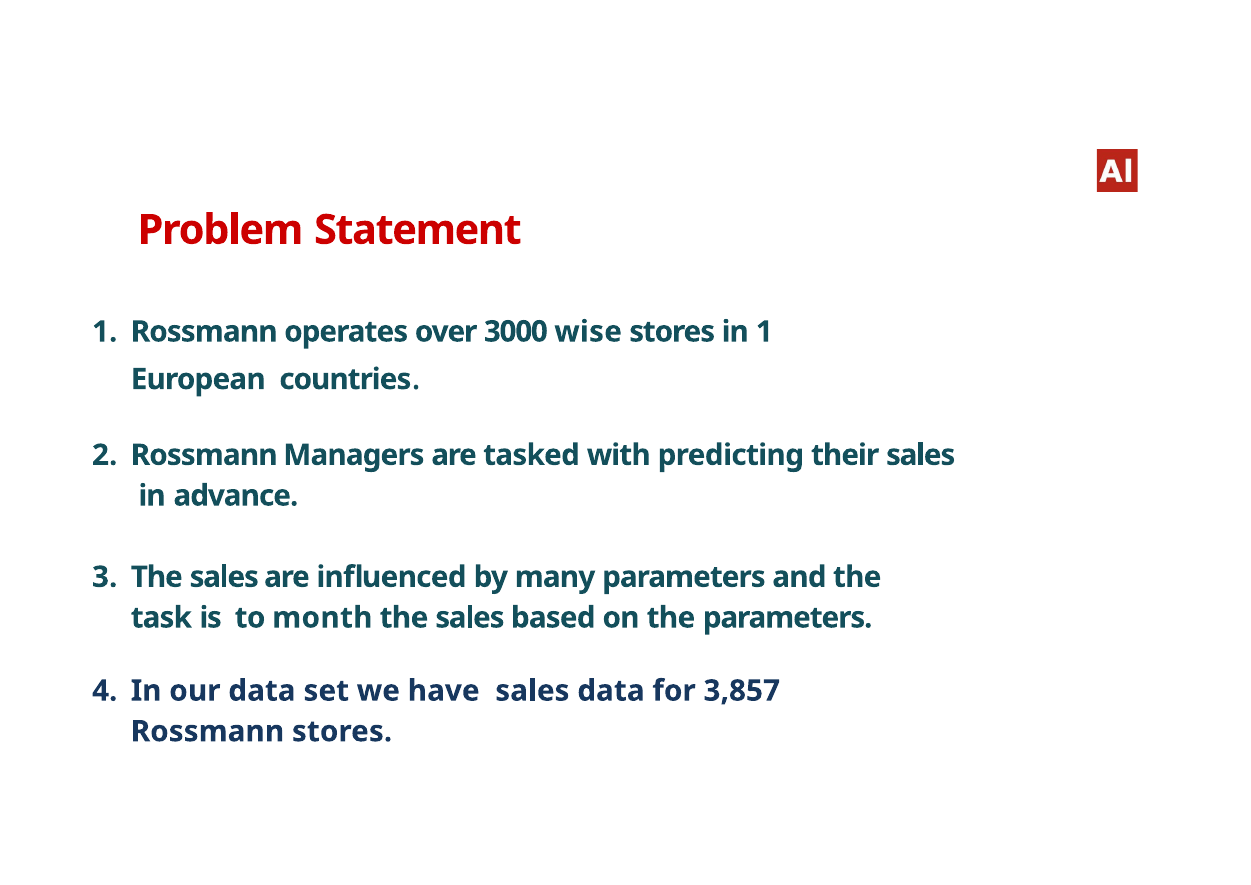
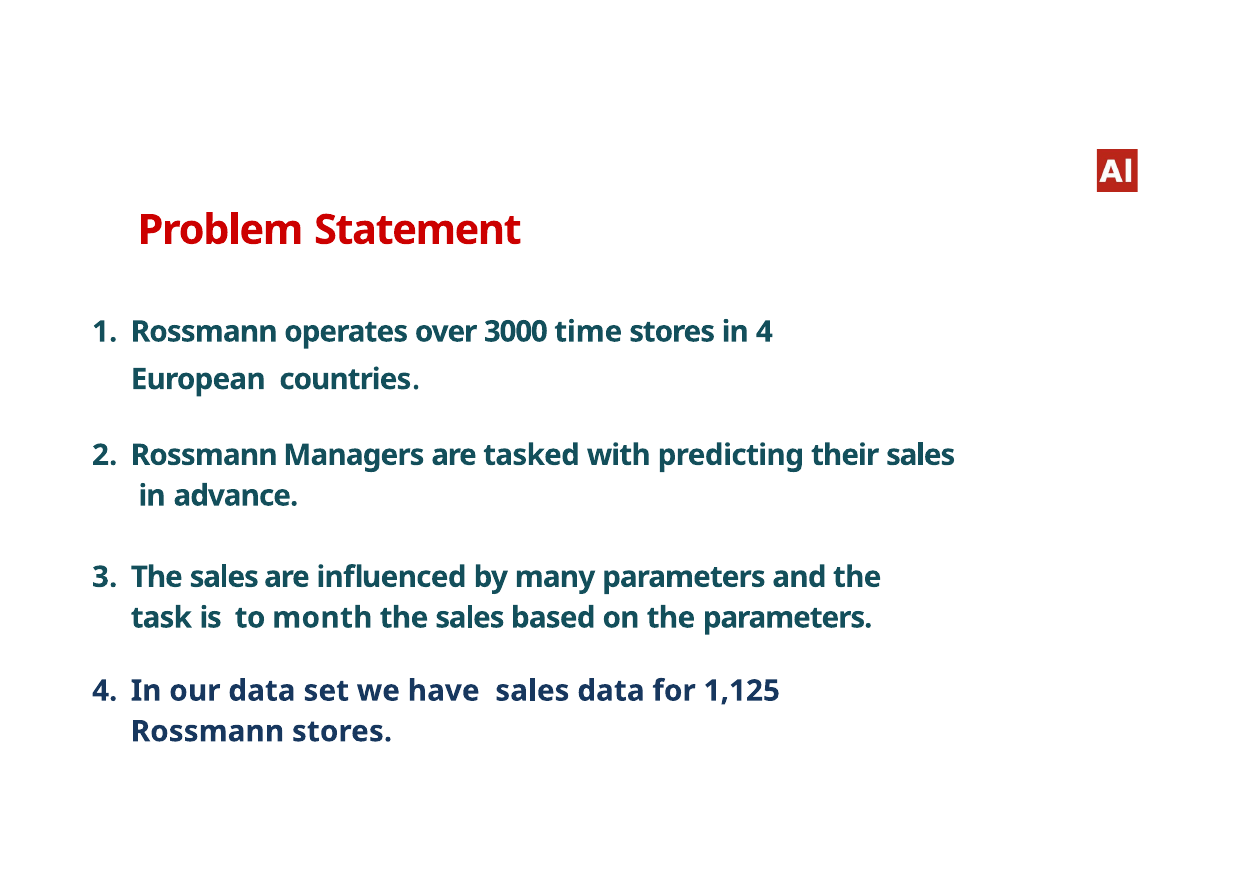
wise: wise -> time (588, 332)
in 1: 1 -> 4 (764, 332)
3,857: 3,857 -> 1,125 (742, 691)
